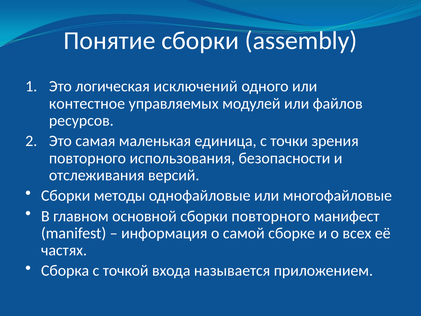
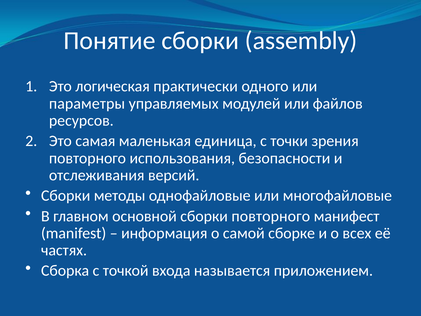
исключений: исключений -> практически (196, 86)
контестное: контестное -> параметры (87, 103)
